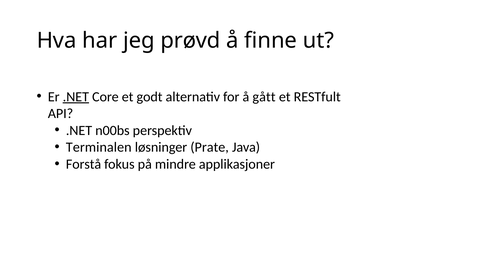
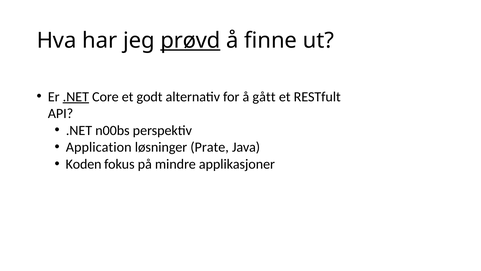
prøvd underline: none -> present (191, 40)
Terminalen: Terminalen -> Application (99, 147)
Forstå: Forstå -> Koden (84, 164)
